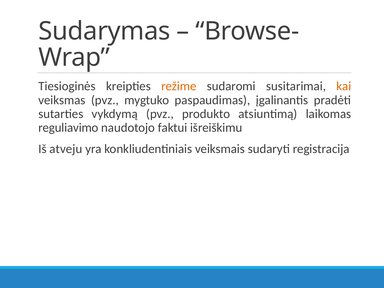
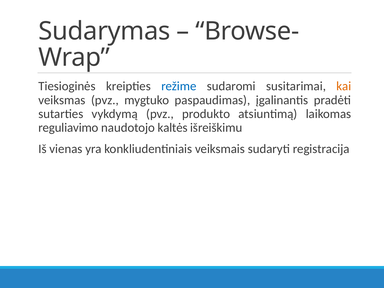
režime colour: orange -> blue (179, 86)
faktui: faktui -> kaltės (173, 128)
atveju: atveju -> vienas (66, 149)
